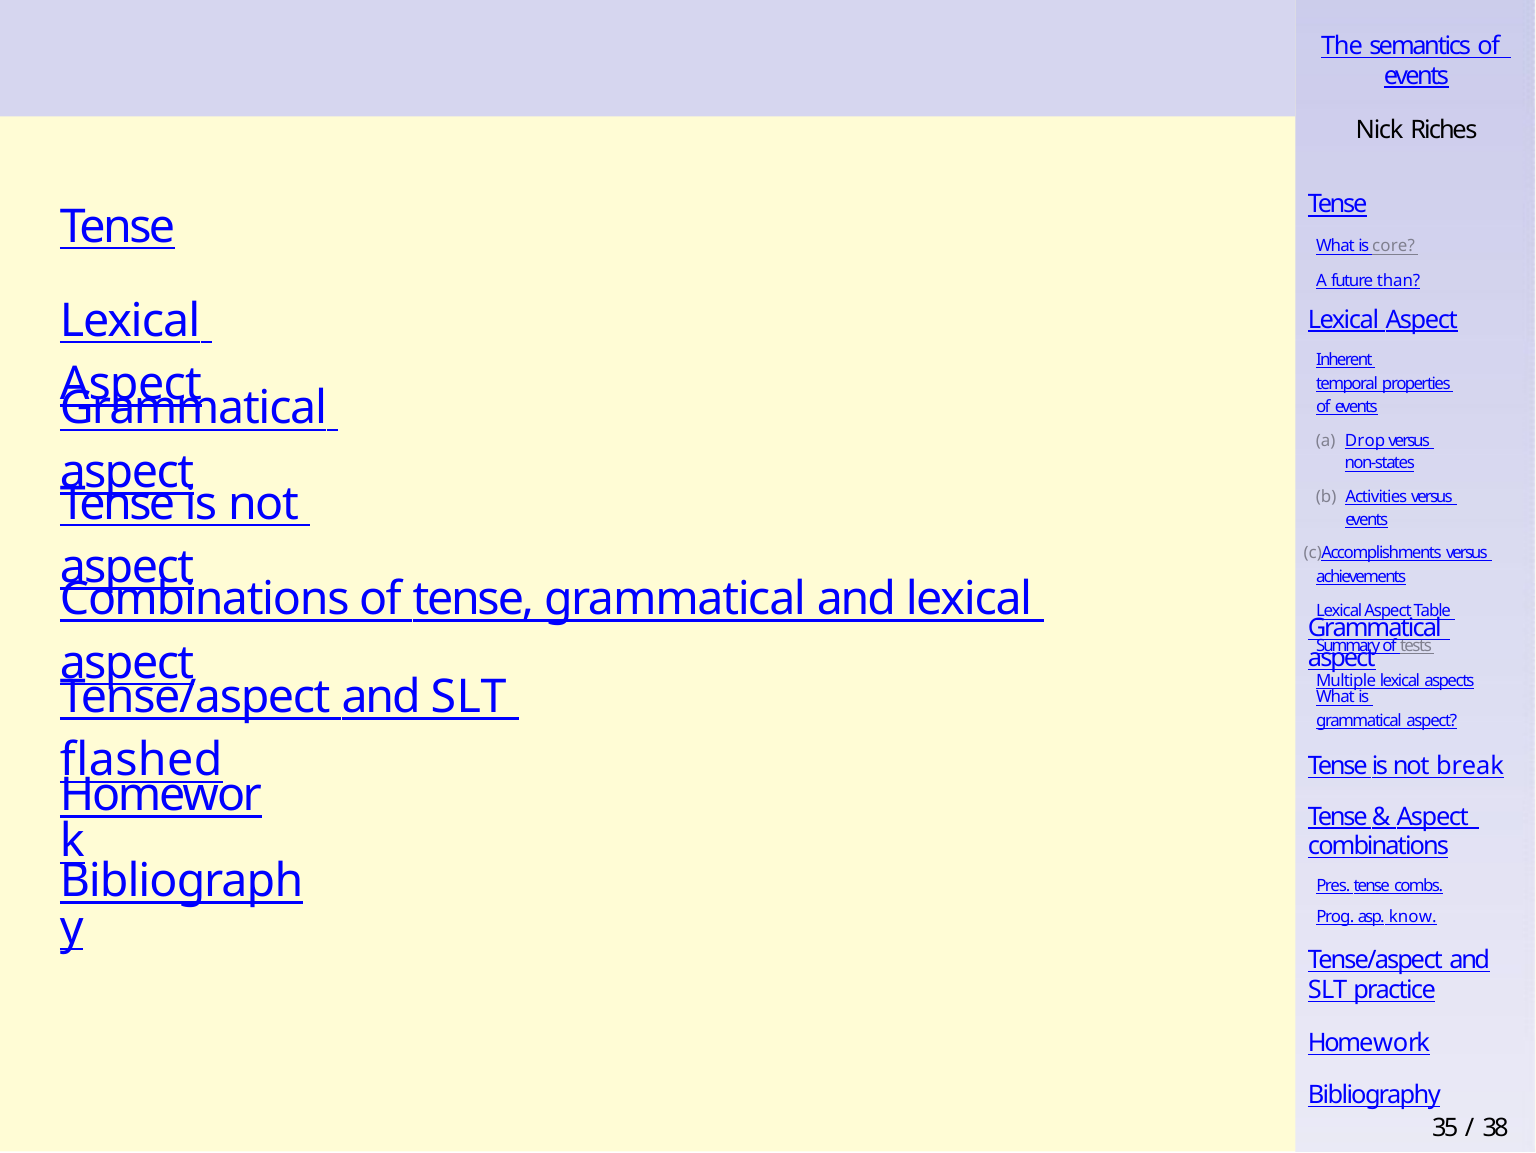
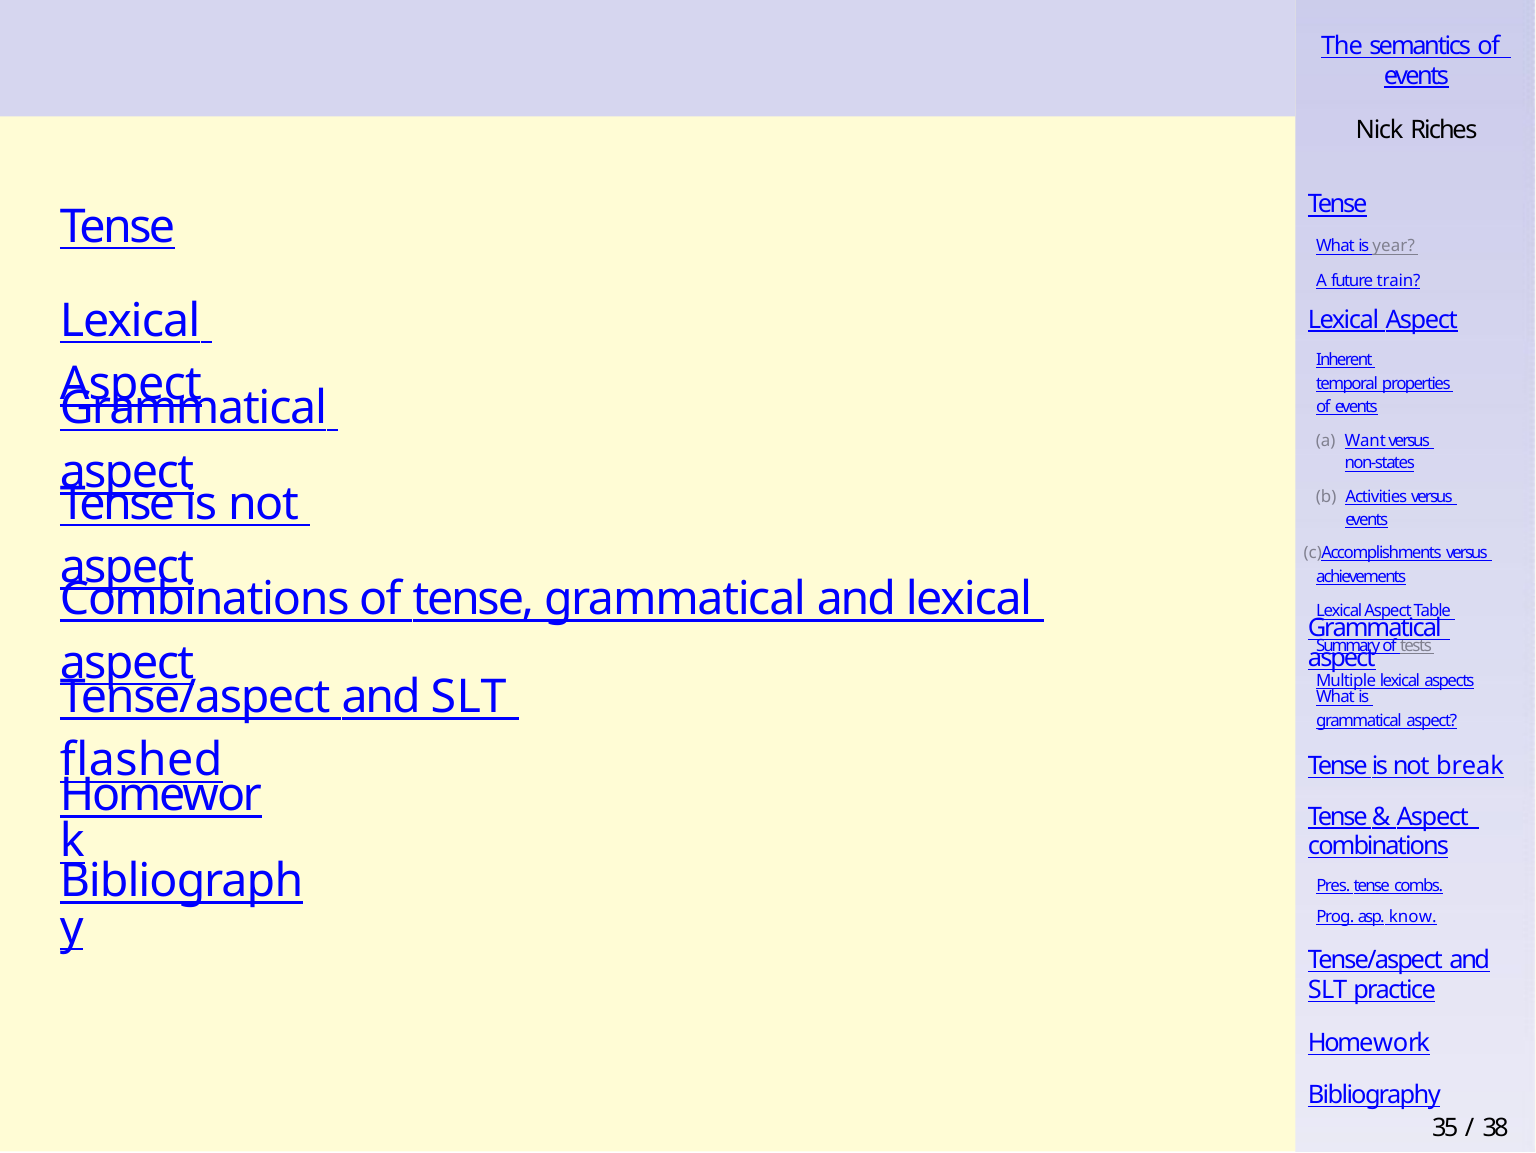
core: core -> year (1394, 246)
than: than -> train (1399, 281)
Drop: Drop -> Want (1365, 440)
